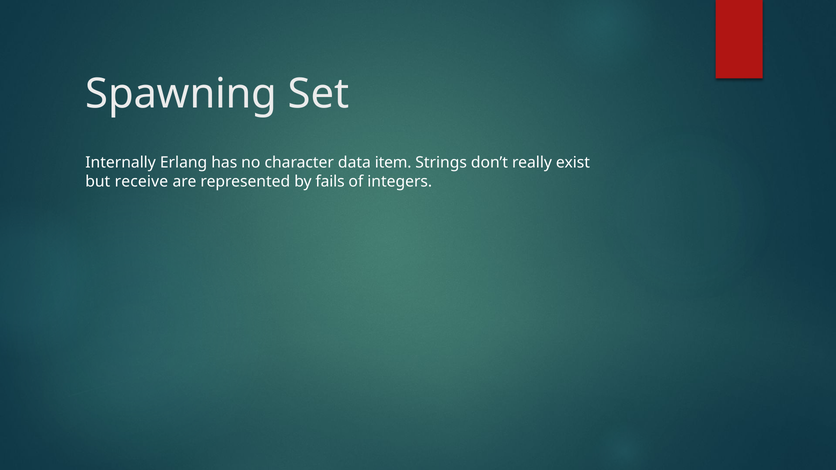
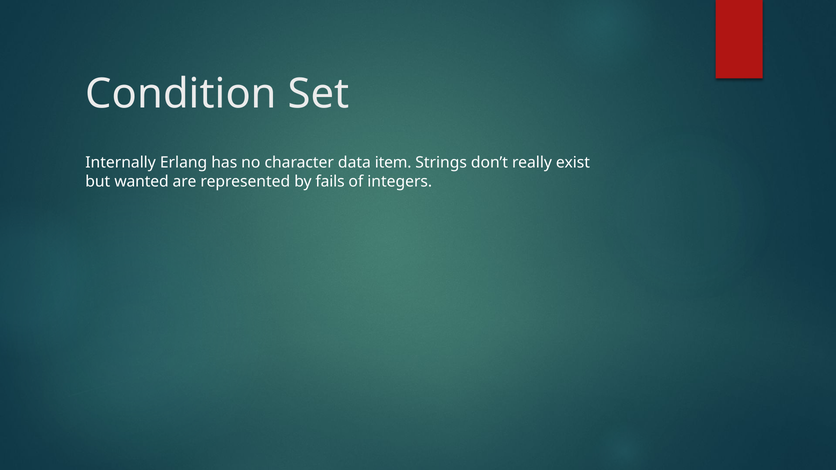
Spawning: Spawning -> Condition (181, 94)
receive: receive -> wanted (142, 181)
